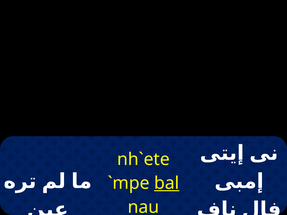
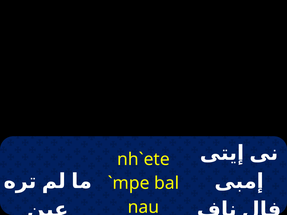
bal underline: present -> none (167, 183)
